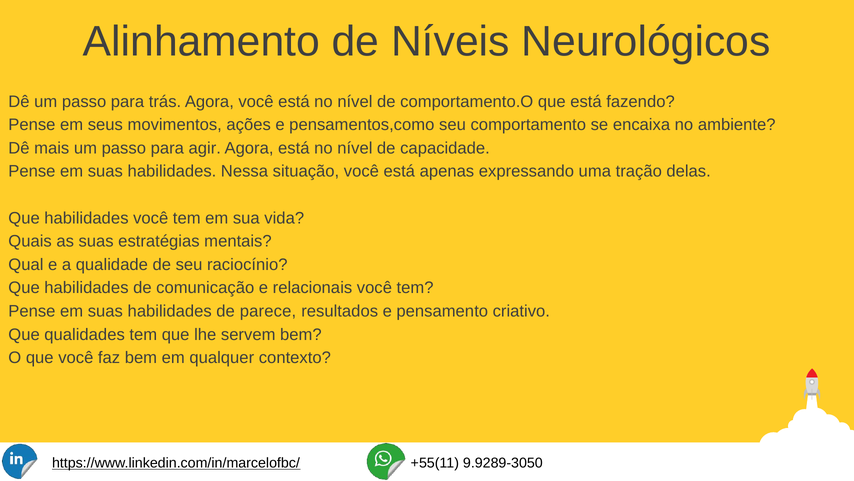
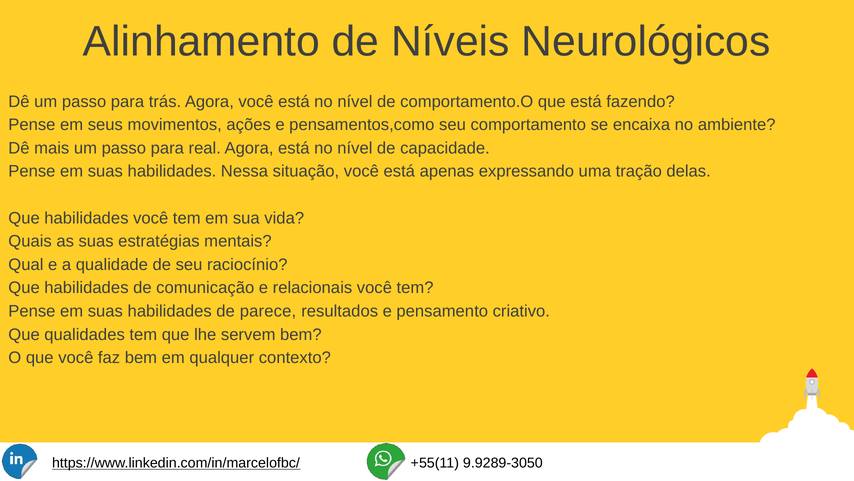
agir: agir -> real (205, 148)
